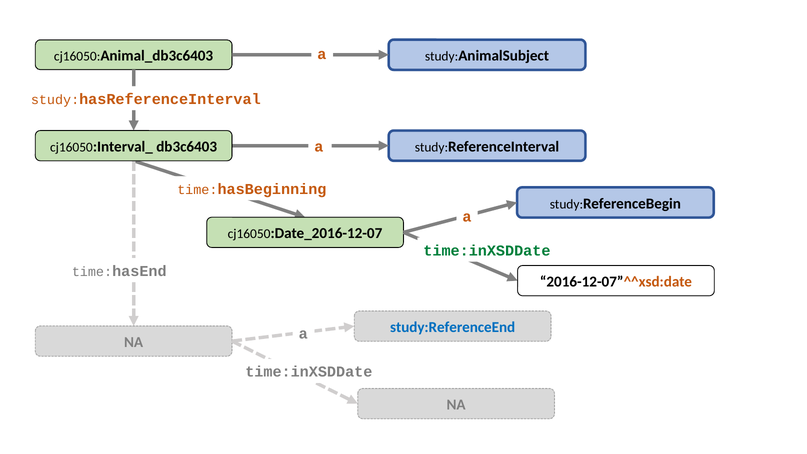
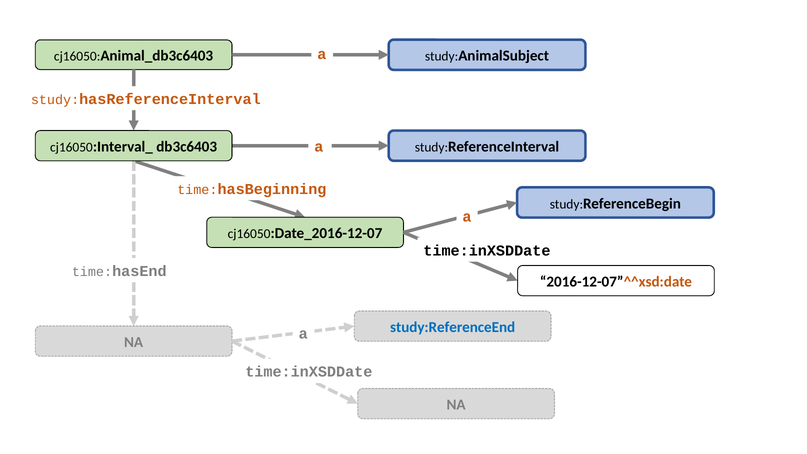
time:inXSDDate colour: green -> black (487, 251)
